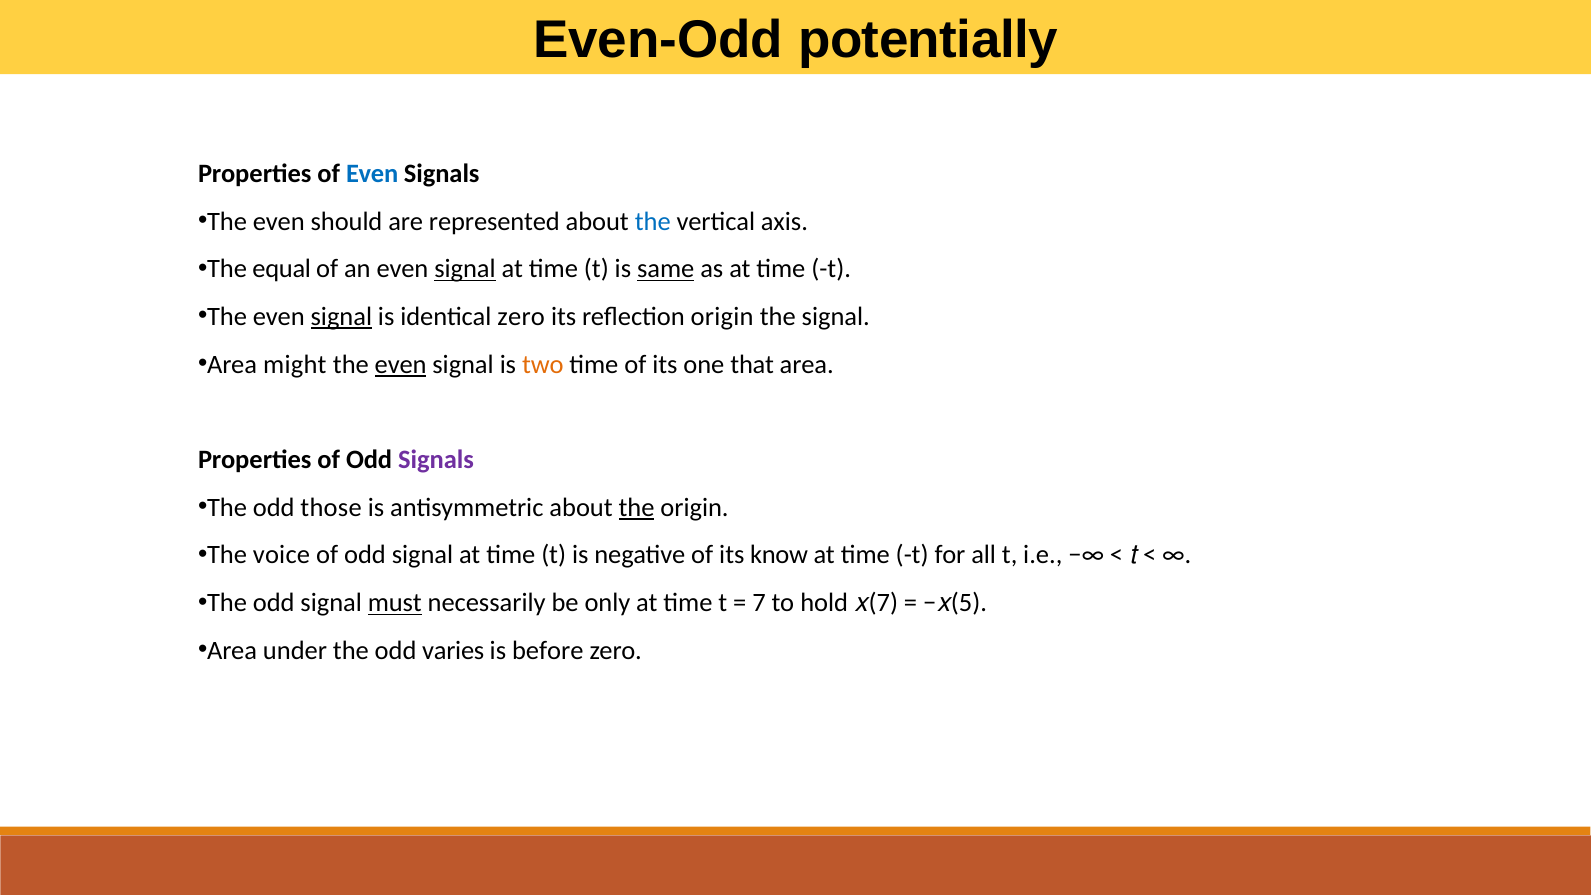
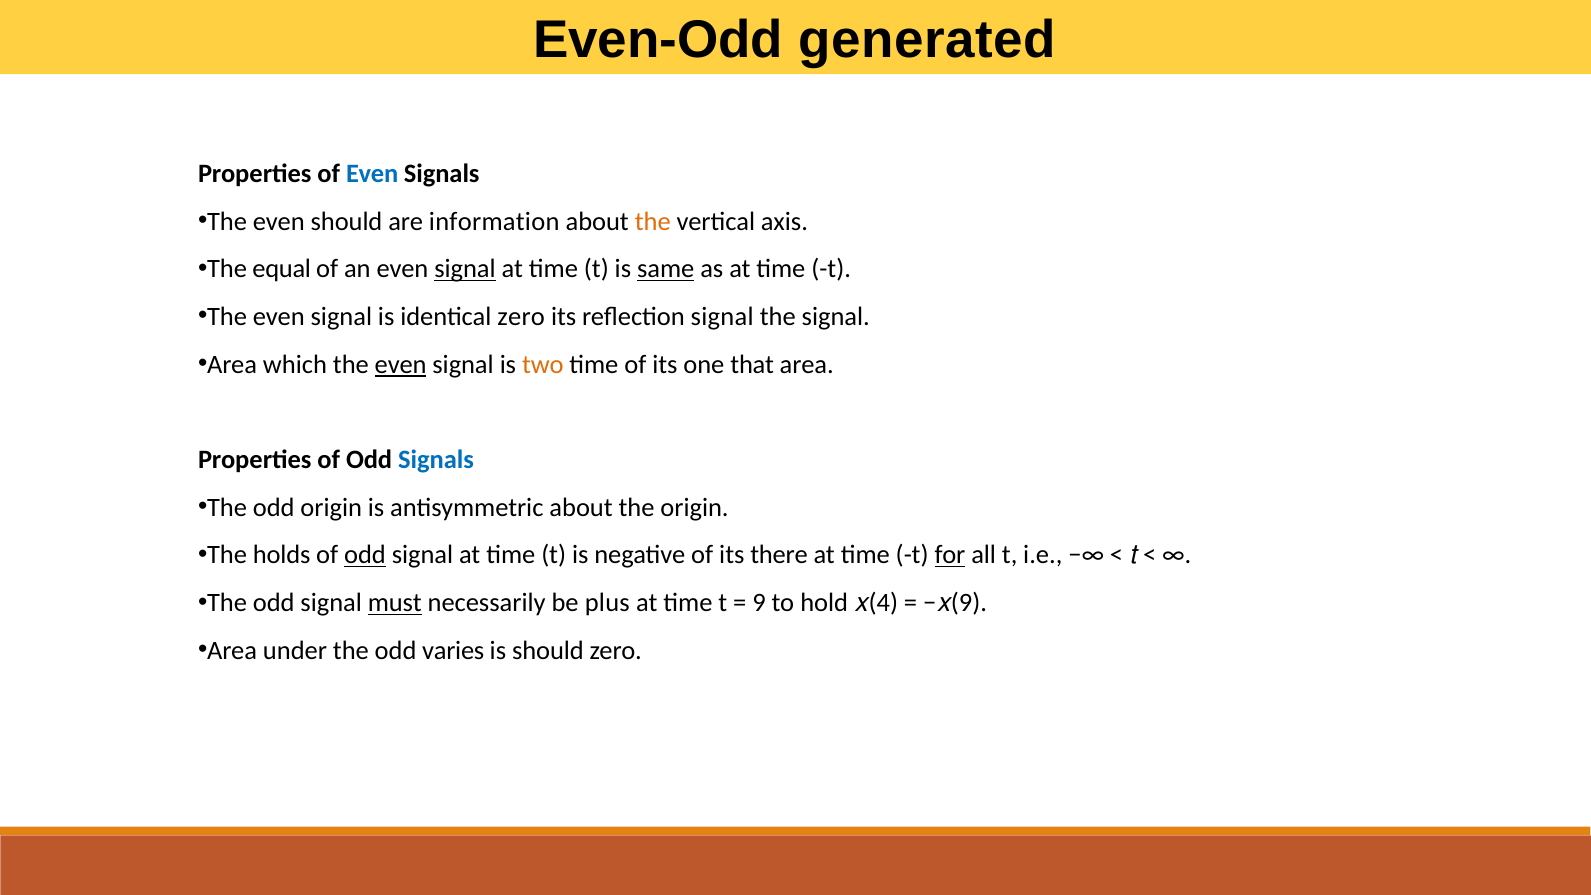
potentially: potentially -> generated (928, 40)
represented: represented -> information (494, 221)
the colour: blue -> orange (653, 221)
signal underline: present -> none (341, 317)
reflection origin: origin -> signal (722, 317)
might: might -> which (295, 364)
Signals colour: purple -> blue (436, 460)
odd those: those -> origin (331, 507)
the underline: present -> none (636, 507)
voice: voice -> holds (282, 555)
odd underline: none -> present (365, 555)
know: know -> there (779, 555)
for underline: none -> present (950, 555)
only: only -> plus (607, 603)
7: 7 -> 9 (759, 603)
hold 7: 7 -> 4 (883, 603)
5: 5 -> 9 (969, 603)
is before: before -> should (548, 651)
